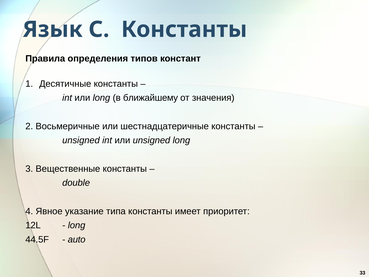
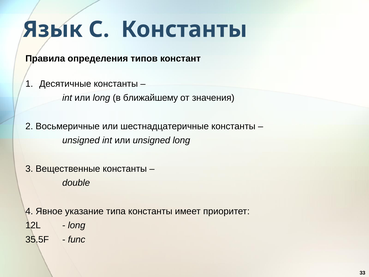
44.5F: 44.5F -> 35.5F (37, 239)
auto: auto -> func (77, 239)
